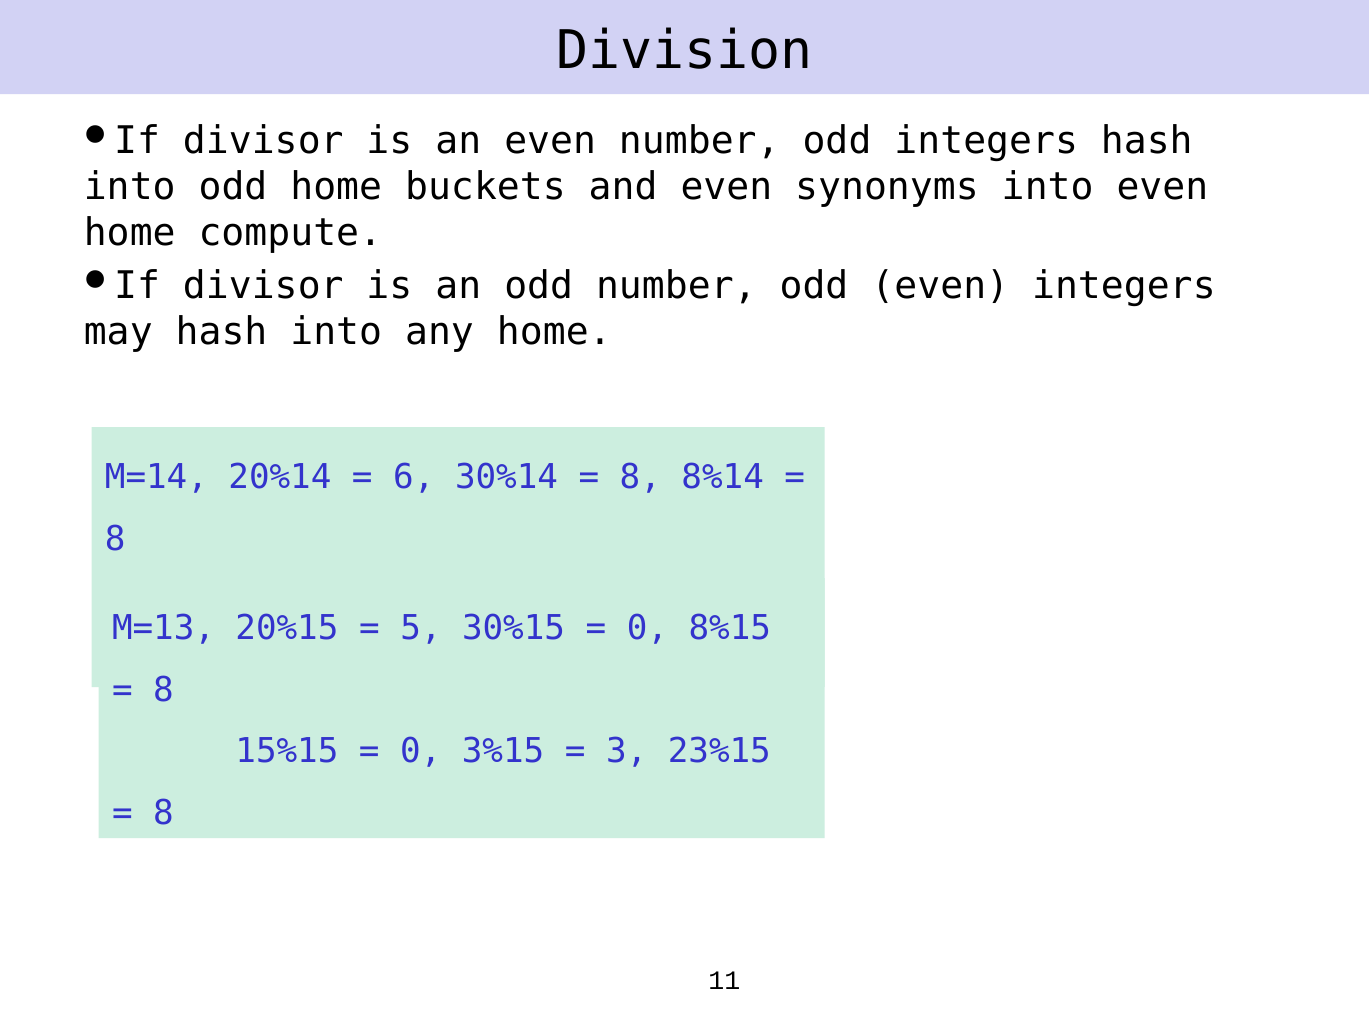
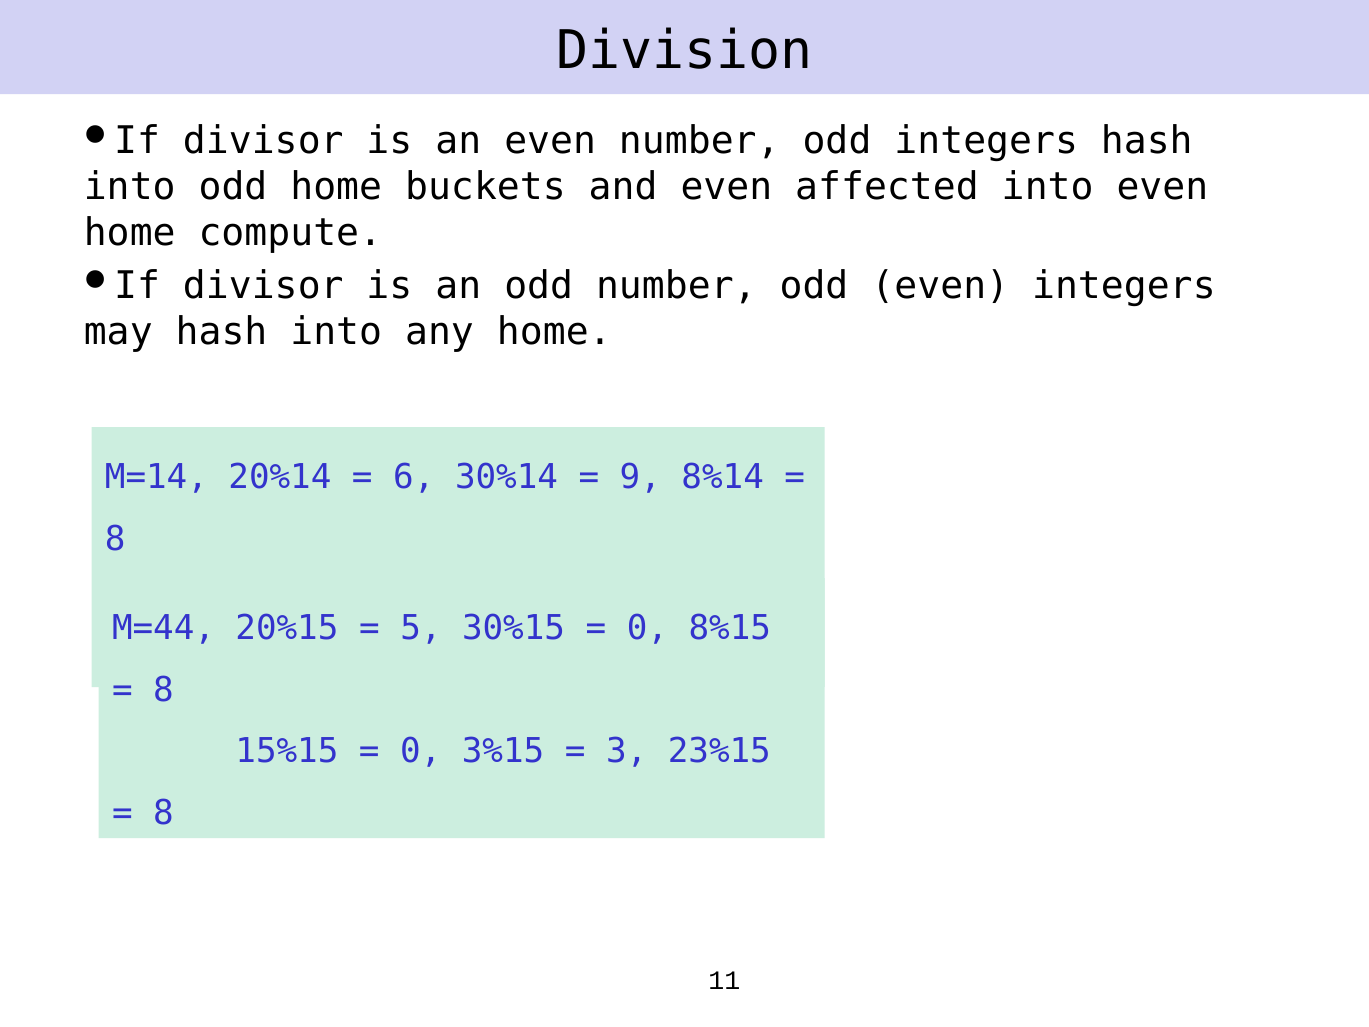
synonyms: synonyms -> affected (887, 187)
8: 8 -> 9 (640, 477)
M=13: M=13 -> M=44 (164, 628)
